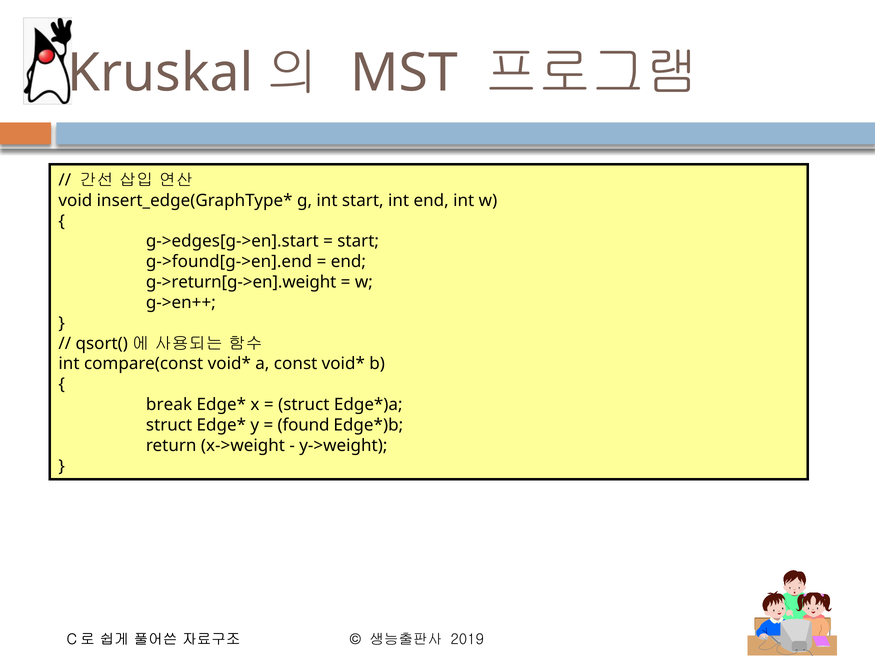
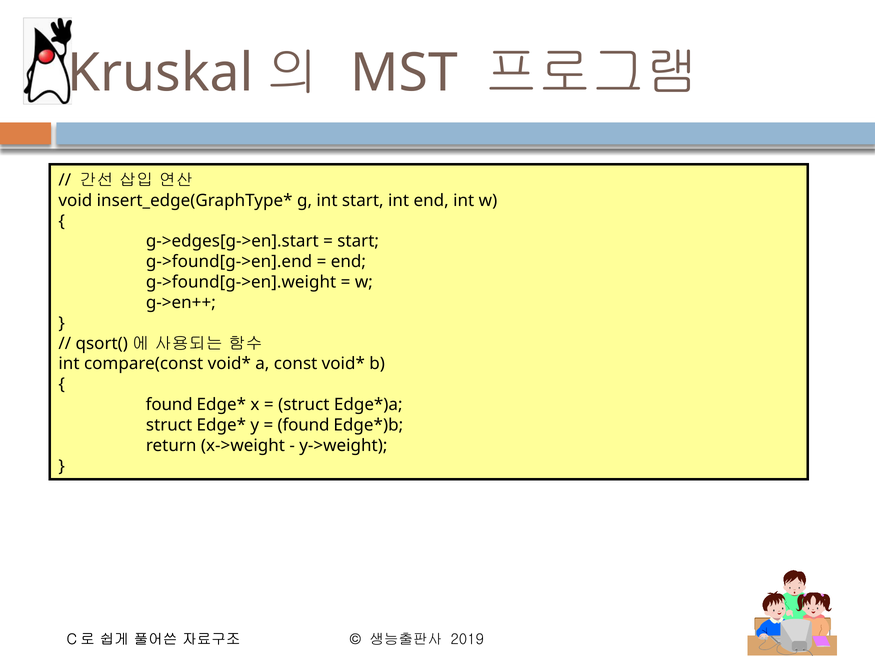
g->return[g->en].weight: g->return[g->en].weight -> g->found[g->en].weight (241, 282)
break: break -> found (169, 405)
